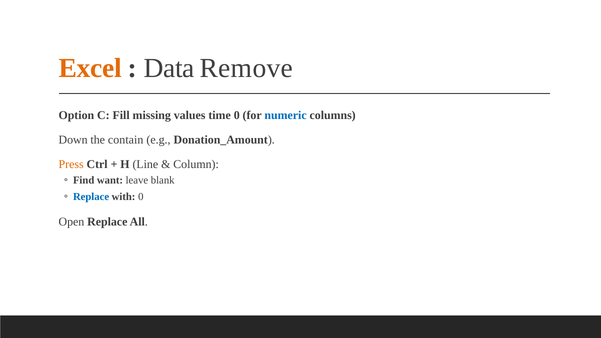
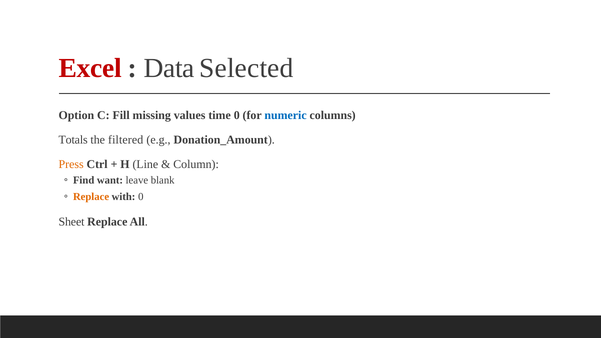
Excel colour: orange -> red (90, 68)
Remove: Remove -> Selected (246, 68)
Down: Down -> Totals (73, 140)
contain: contain -> filtered (126, 140)
Replace colour: blue -> orange (91, 197)
Open: Open -> Sheet (71, 222)
